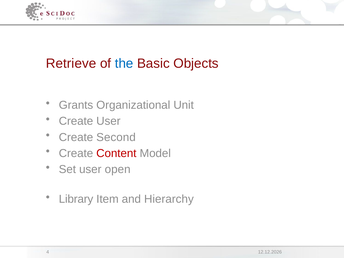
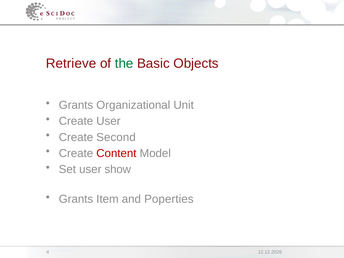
the colour: blue -> green (124, 63)
open: open -> show (118, 169)
Library: Library -> Grants (76, 199)
Hierarchy: Hierarchy -> Poperties (169, 199)
